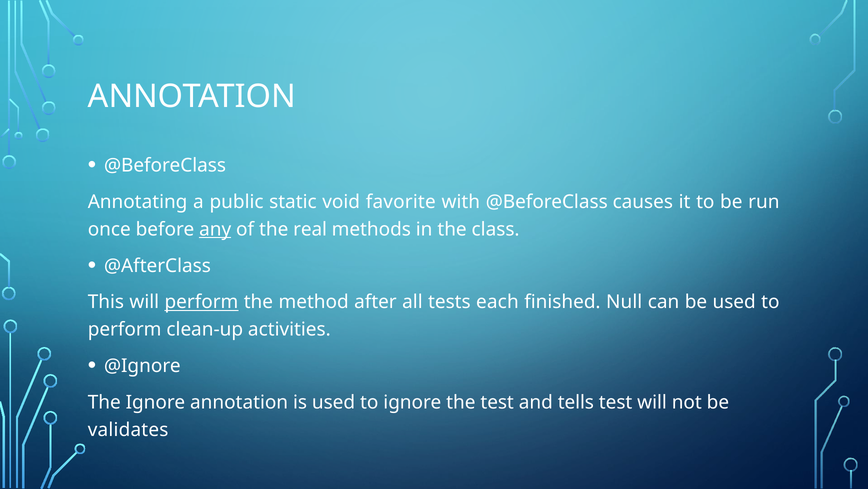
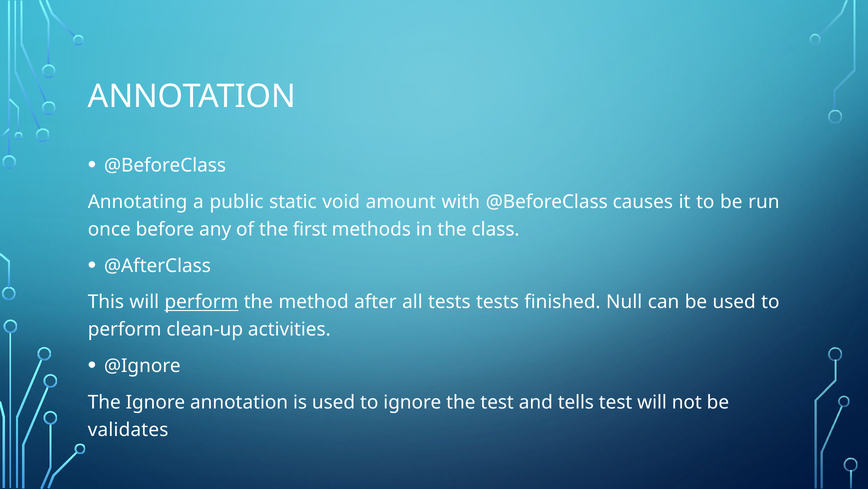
favorite: favorite -> amount (401, 202)
any underline: present -> none (215, 229)
real: real -> first (310, 229)
tests each: each -> tests (497, 302)
